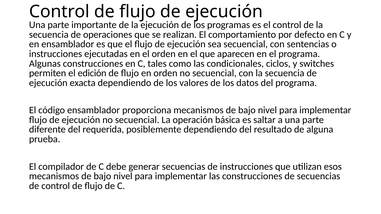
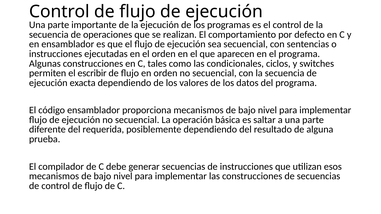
edición: edición -> escribir (92, 73)
